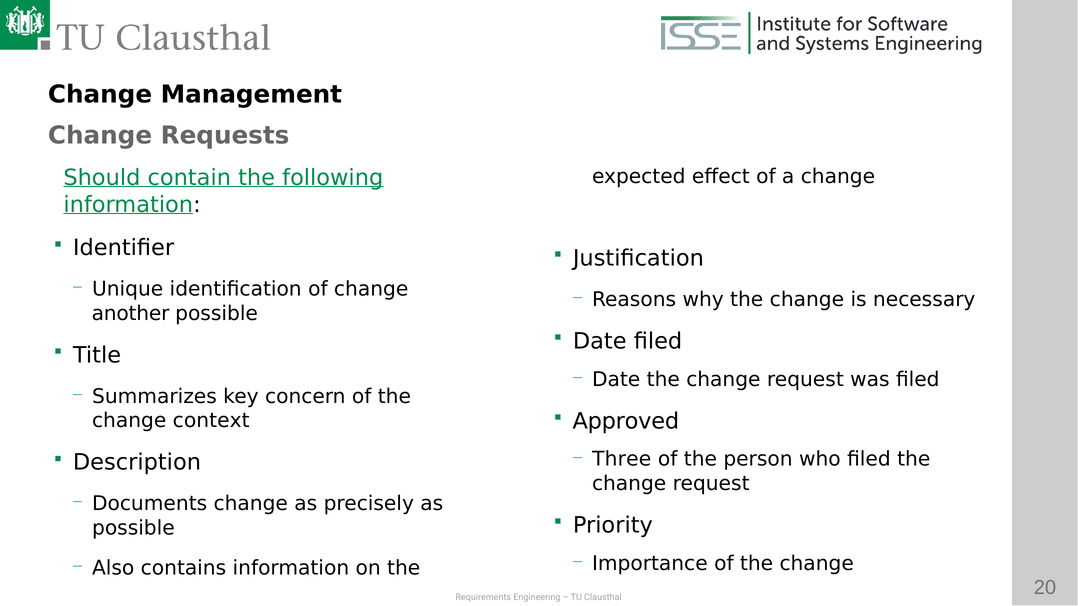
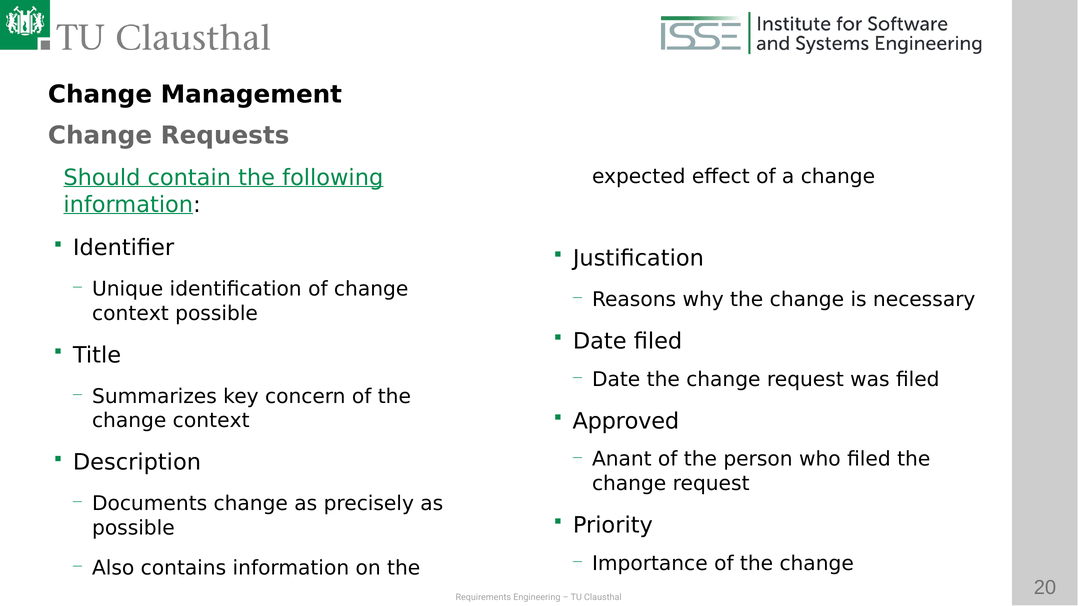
another: another -> context (130, 314)
Three: Three -> Anant (622, 460)
